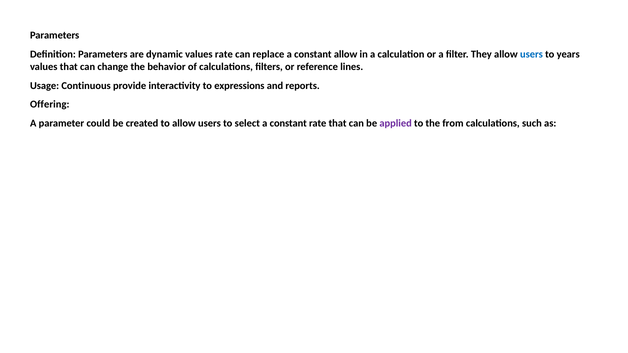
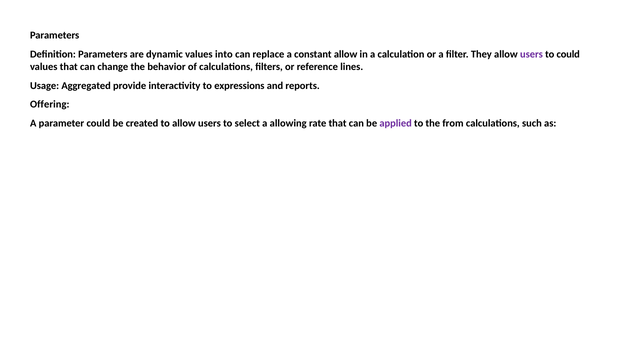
values rate: rate -> into (224, 54)
users colour: blue -> purple (531, 54)
to years: years -> could (568, 54)
Continuous: Continuous -> Aggregated (86, 86)
select a constant: constant -> allowing (288, 123)
